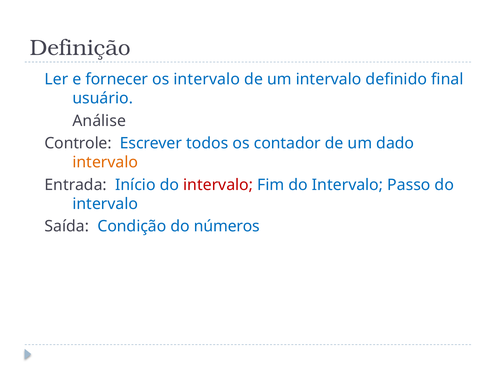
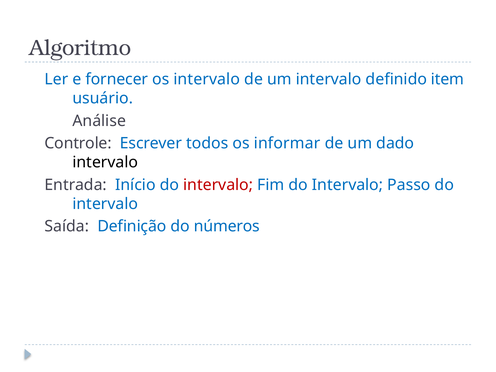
Definição: Definição -> Algoritmo (80, 48)
final: final -> item (447, 79)
contador: contador -> informar (287, 143)
intervalo colour: orange -> black (105, 162)
Condição: Condição -> Definição (132, 226)
